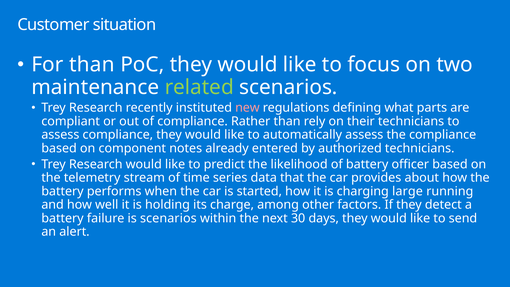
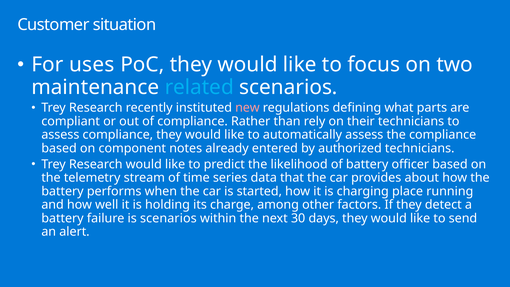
For than: than -> uses (92, 65)
related colour: light green -> light blue (199, 87)
large: large -> place (408, 191)
